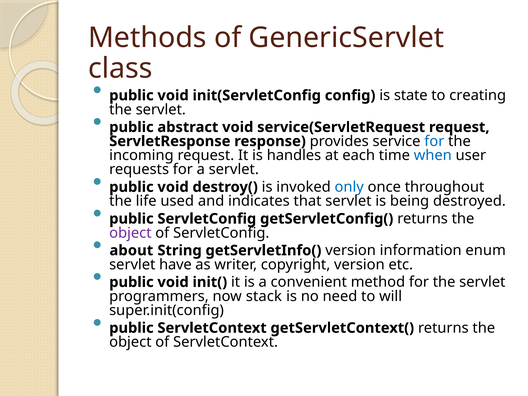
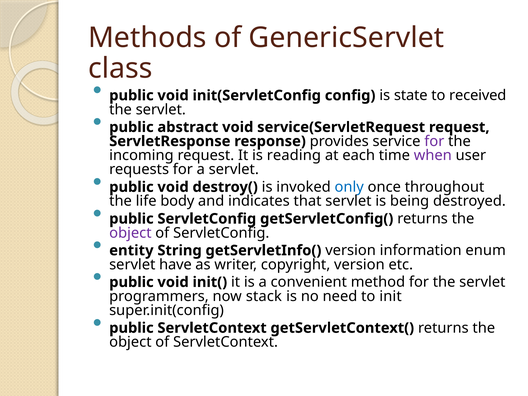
creating: creating -> received (478, 95)
for colour: blue -> purple (434, 141)
handles: handles -> reading (294, 155)
when colour: blue -> purple (433, 155)
used: used -> body (177, 201)
about: about -> entity (131, 250)
will: will -> init (391, 296)
